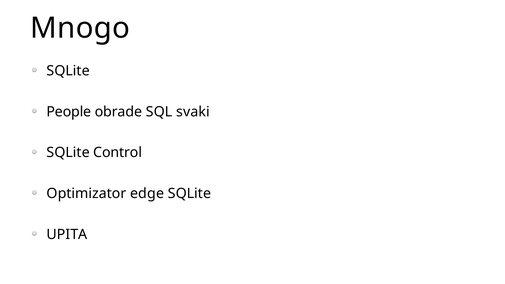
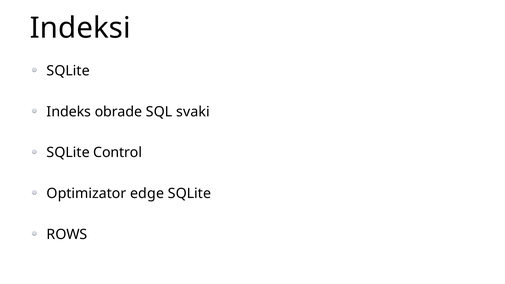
Mnogo: Mnogo -> Indeksi (80, 28)
People: People -> Indeks (69, 112)
UPITA: UPITA -> ROWS (67, 234)
